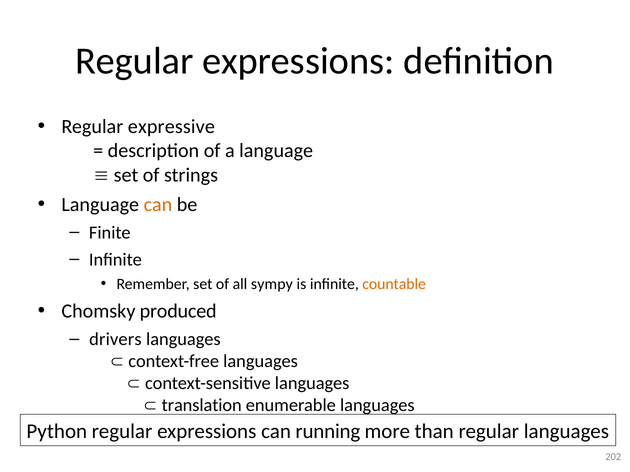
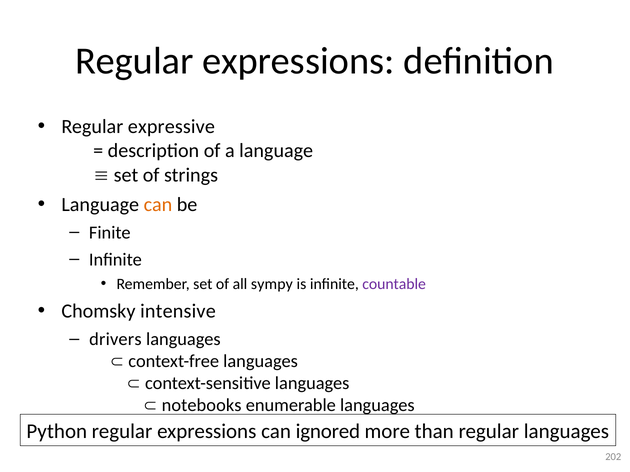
countable colour: orange -> purple (394, 284)
produced: produced -> intensive (178, 312)
translation: translation -> notebooks (202, 406)
running: running -> ignored (328, 432)
